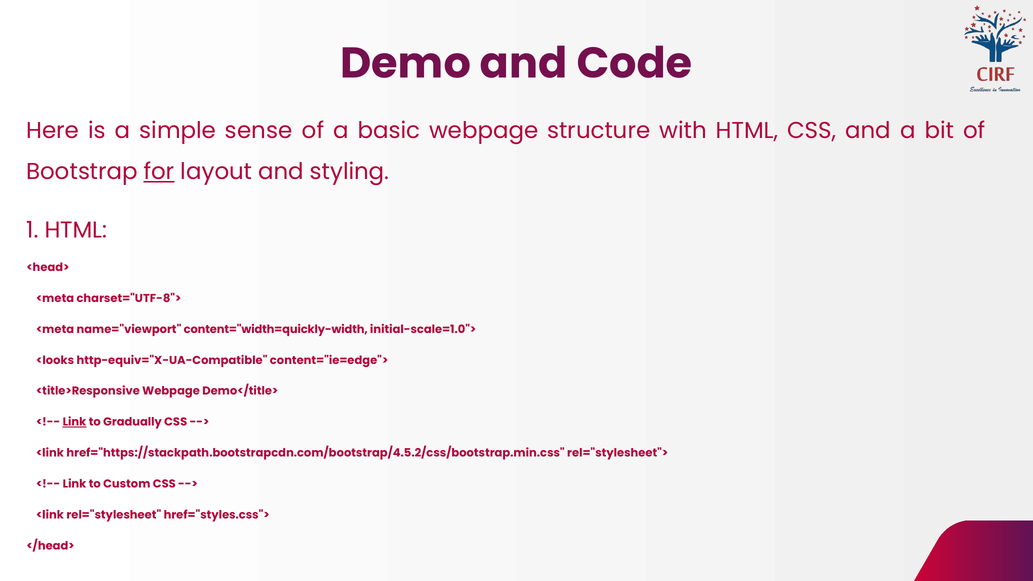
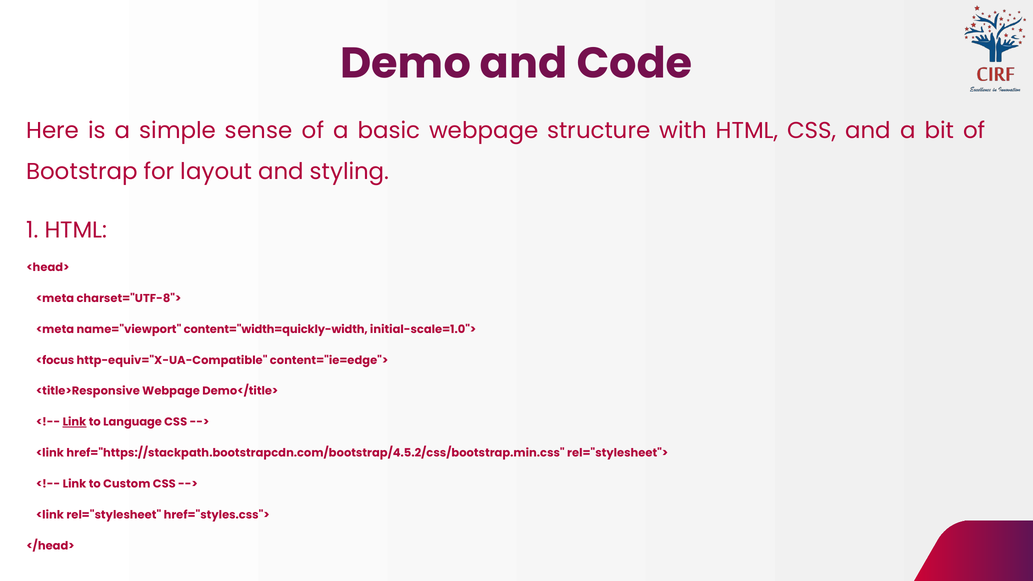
for underline: present -> none (159, 172)
<looks: <looks -> <focus (55, 360)
Gradually: Gradually -> Language (133, 422)
